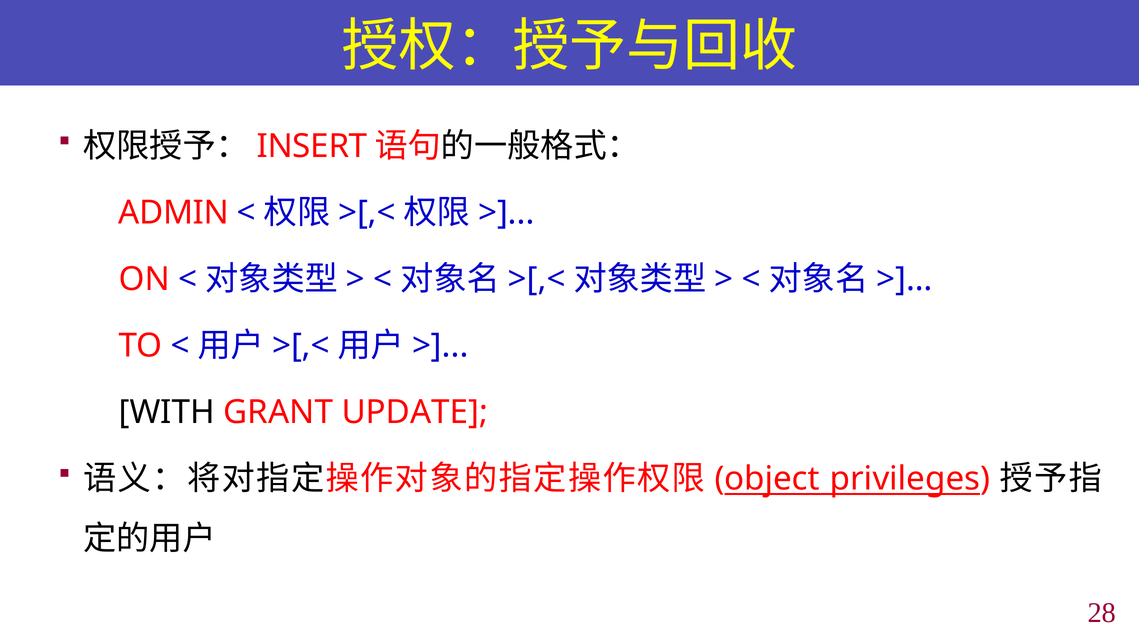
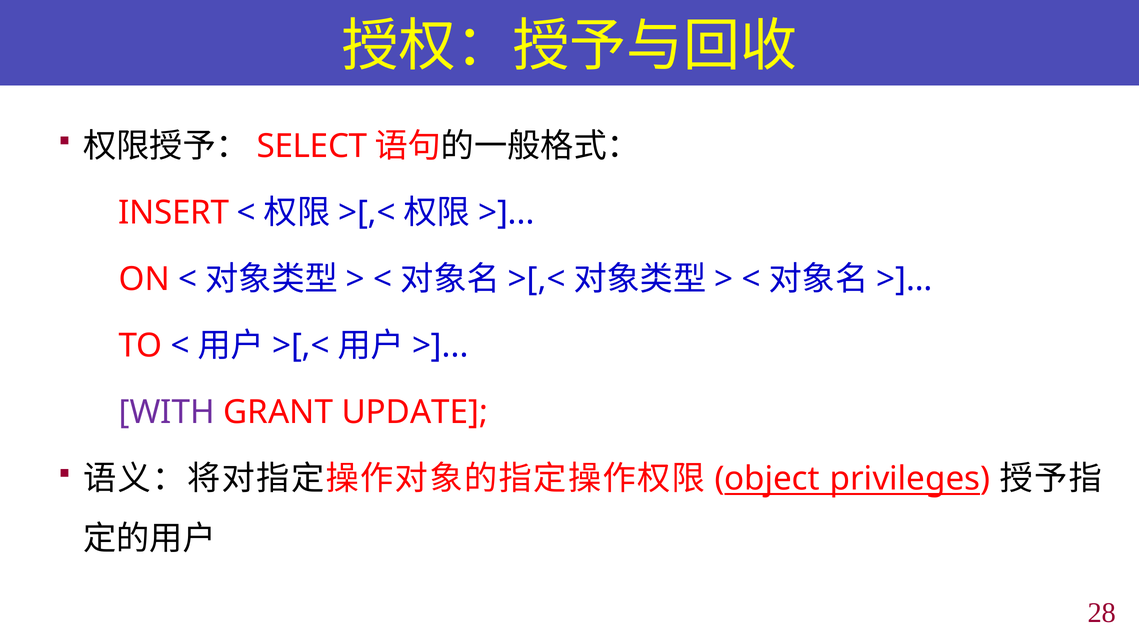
INSERT: INSERT -> SELECT (312, 146)
ADMIN: ADMIN -> INSERT (174, 213)
WITH colour: black -> purple (167, 412)
